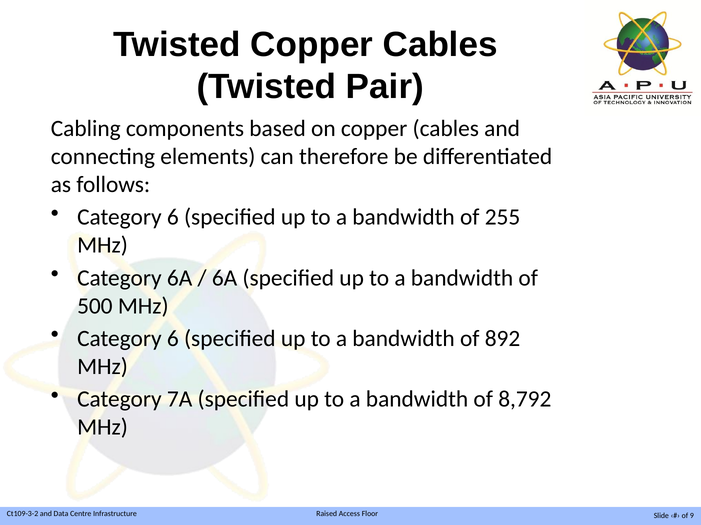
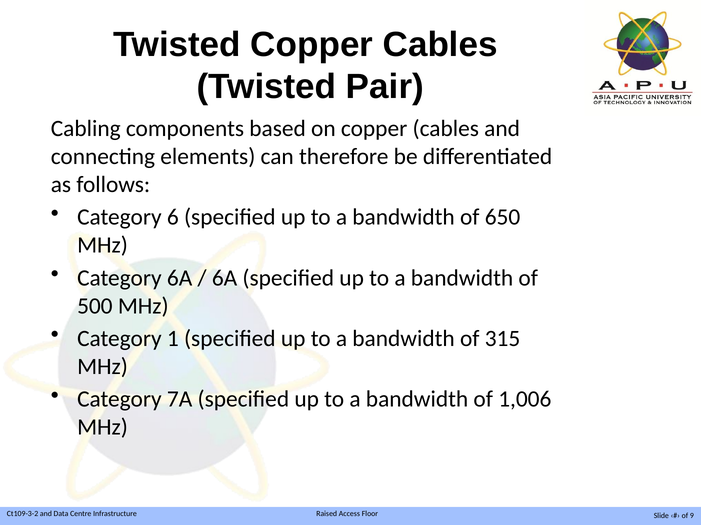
255: 255 -> 650 (503, 217)
6: 6 -> 1 (173, 339)
892: 892 -> 315 (503, 339)
8,792: 8,792 -> 1,006 (525, 400)
